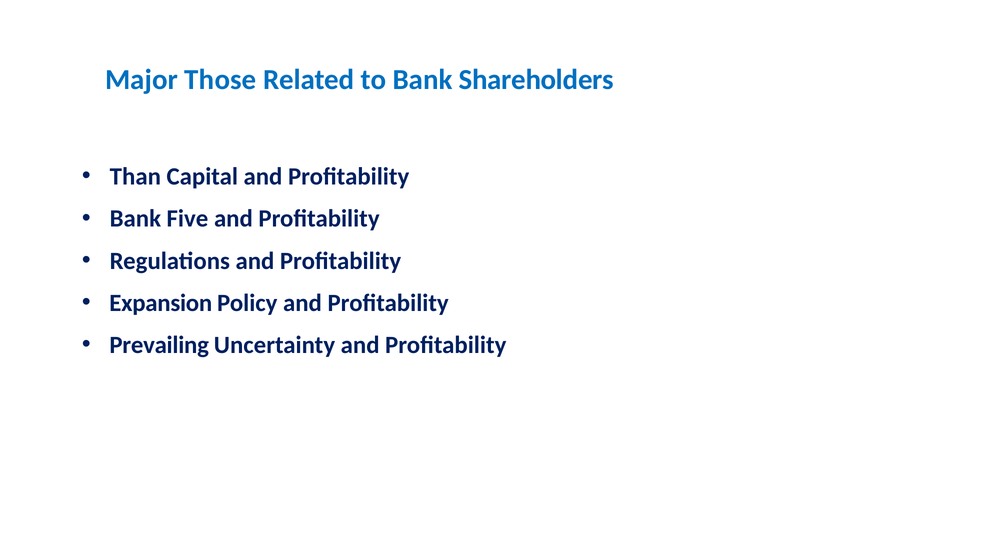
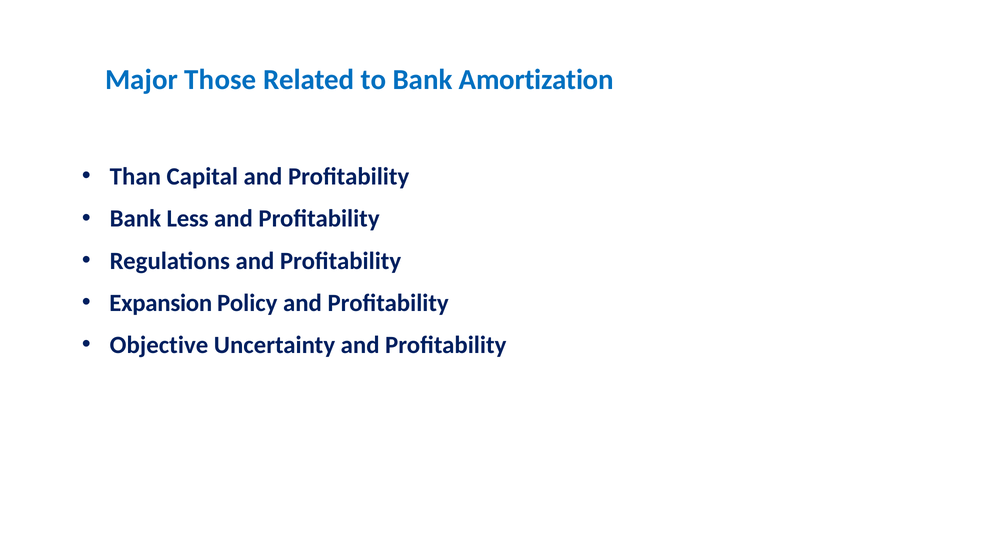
Shareholders: Shareholders -> Amortization (536, 80)
Five: Five -> Less (188, 219)
Prevailing: Prevailing -> Objective (159, 345)
